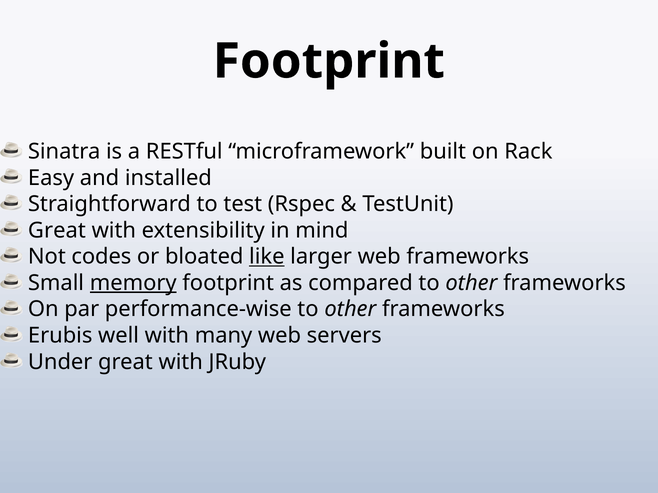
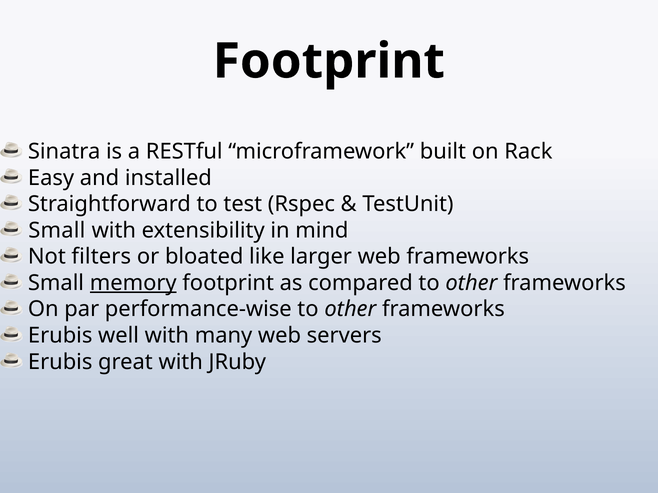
Great: Great -> Small (57, 231)
codes: codes -> filters (101, 257)
like underline: present -> none (267, 257)
Under: Under -> Erubis (60, 362)
